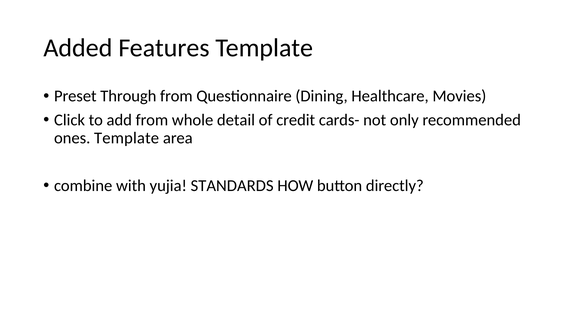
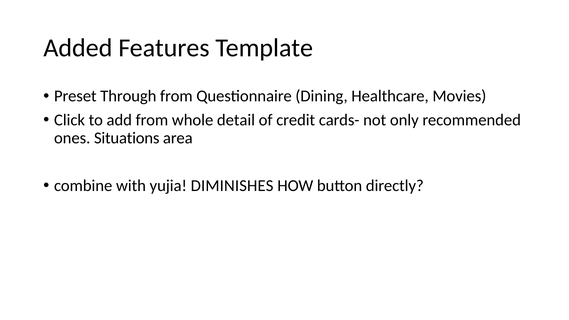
ones Template: Template -> Situations (127, 138)
STANDARDS: STANDARDS -> DIMINISHES (232, 186)
